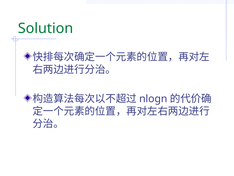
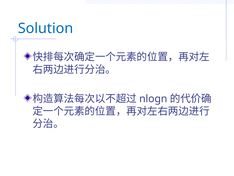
Solution colour: green -> blue (46, 28)
